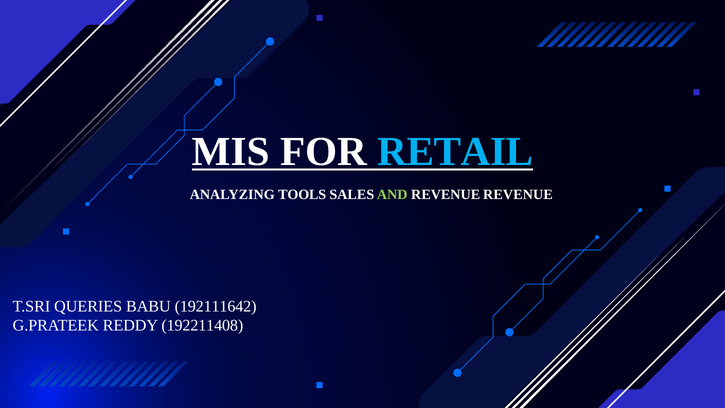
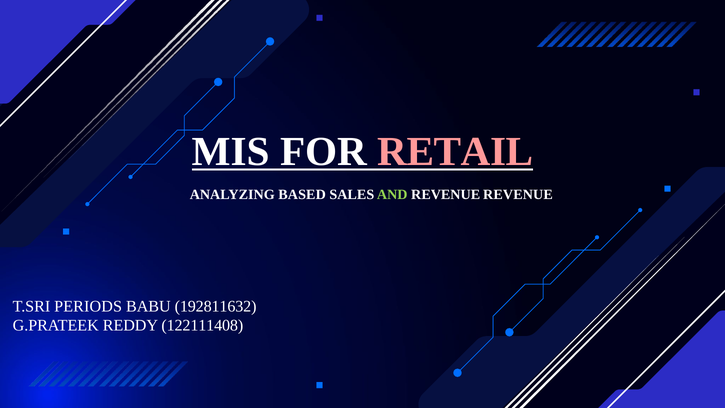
RETAIL colour: light blue -> pink (455, 151)
TOOLS: TOOLS -> BASED (302, 194)
QUERIES: QUERIES -> PERIODS (88, 306)
192111642: 192111642 -> 192811632 (216, 306)
192211408: 192211408 -> 122111408 (202, 325)
